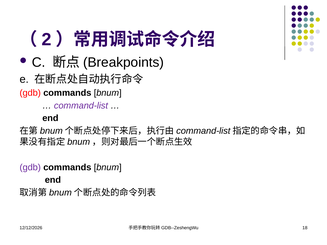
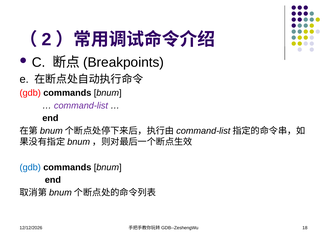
gdb colour: purple -> blue (30, 167)
